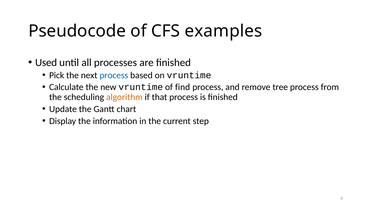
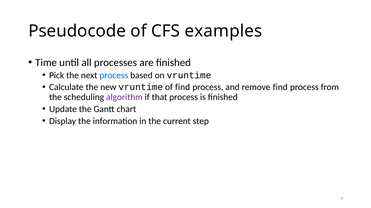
Used: Used -> Time (46, 63)
remove tree: tree -> find (280, 87)
algorithm colour: orange -> purple (124, 97)
